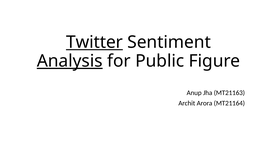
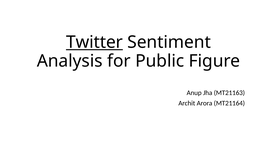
Analysis underline: present -> none (70, 61)
